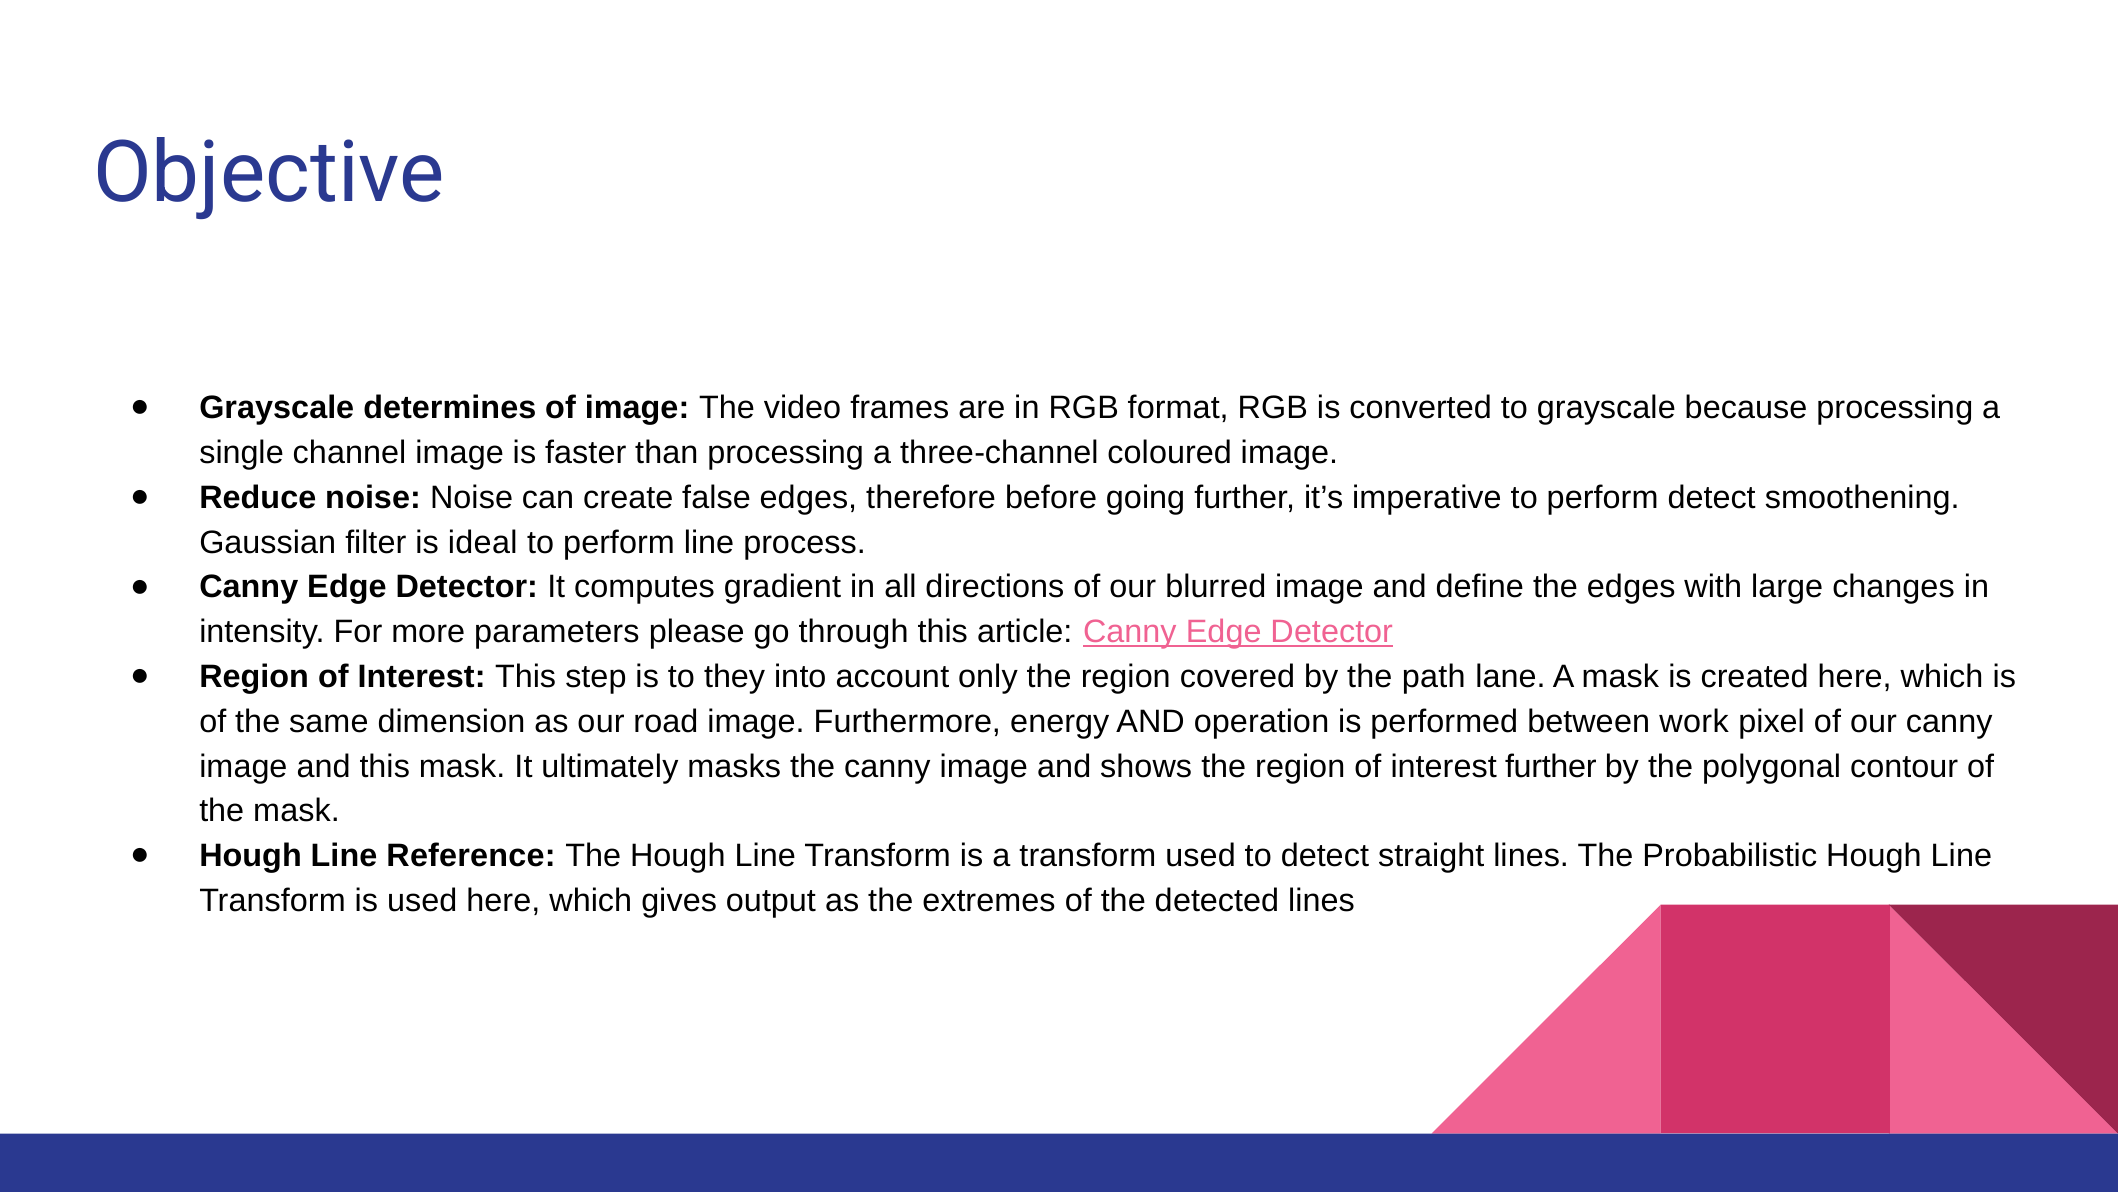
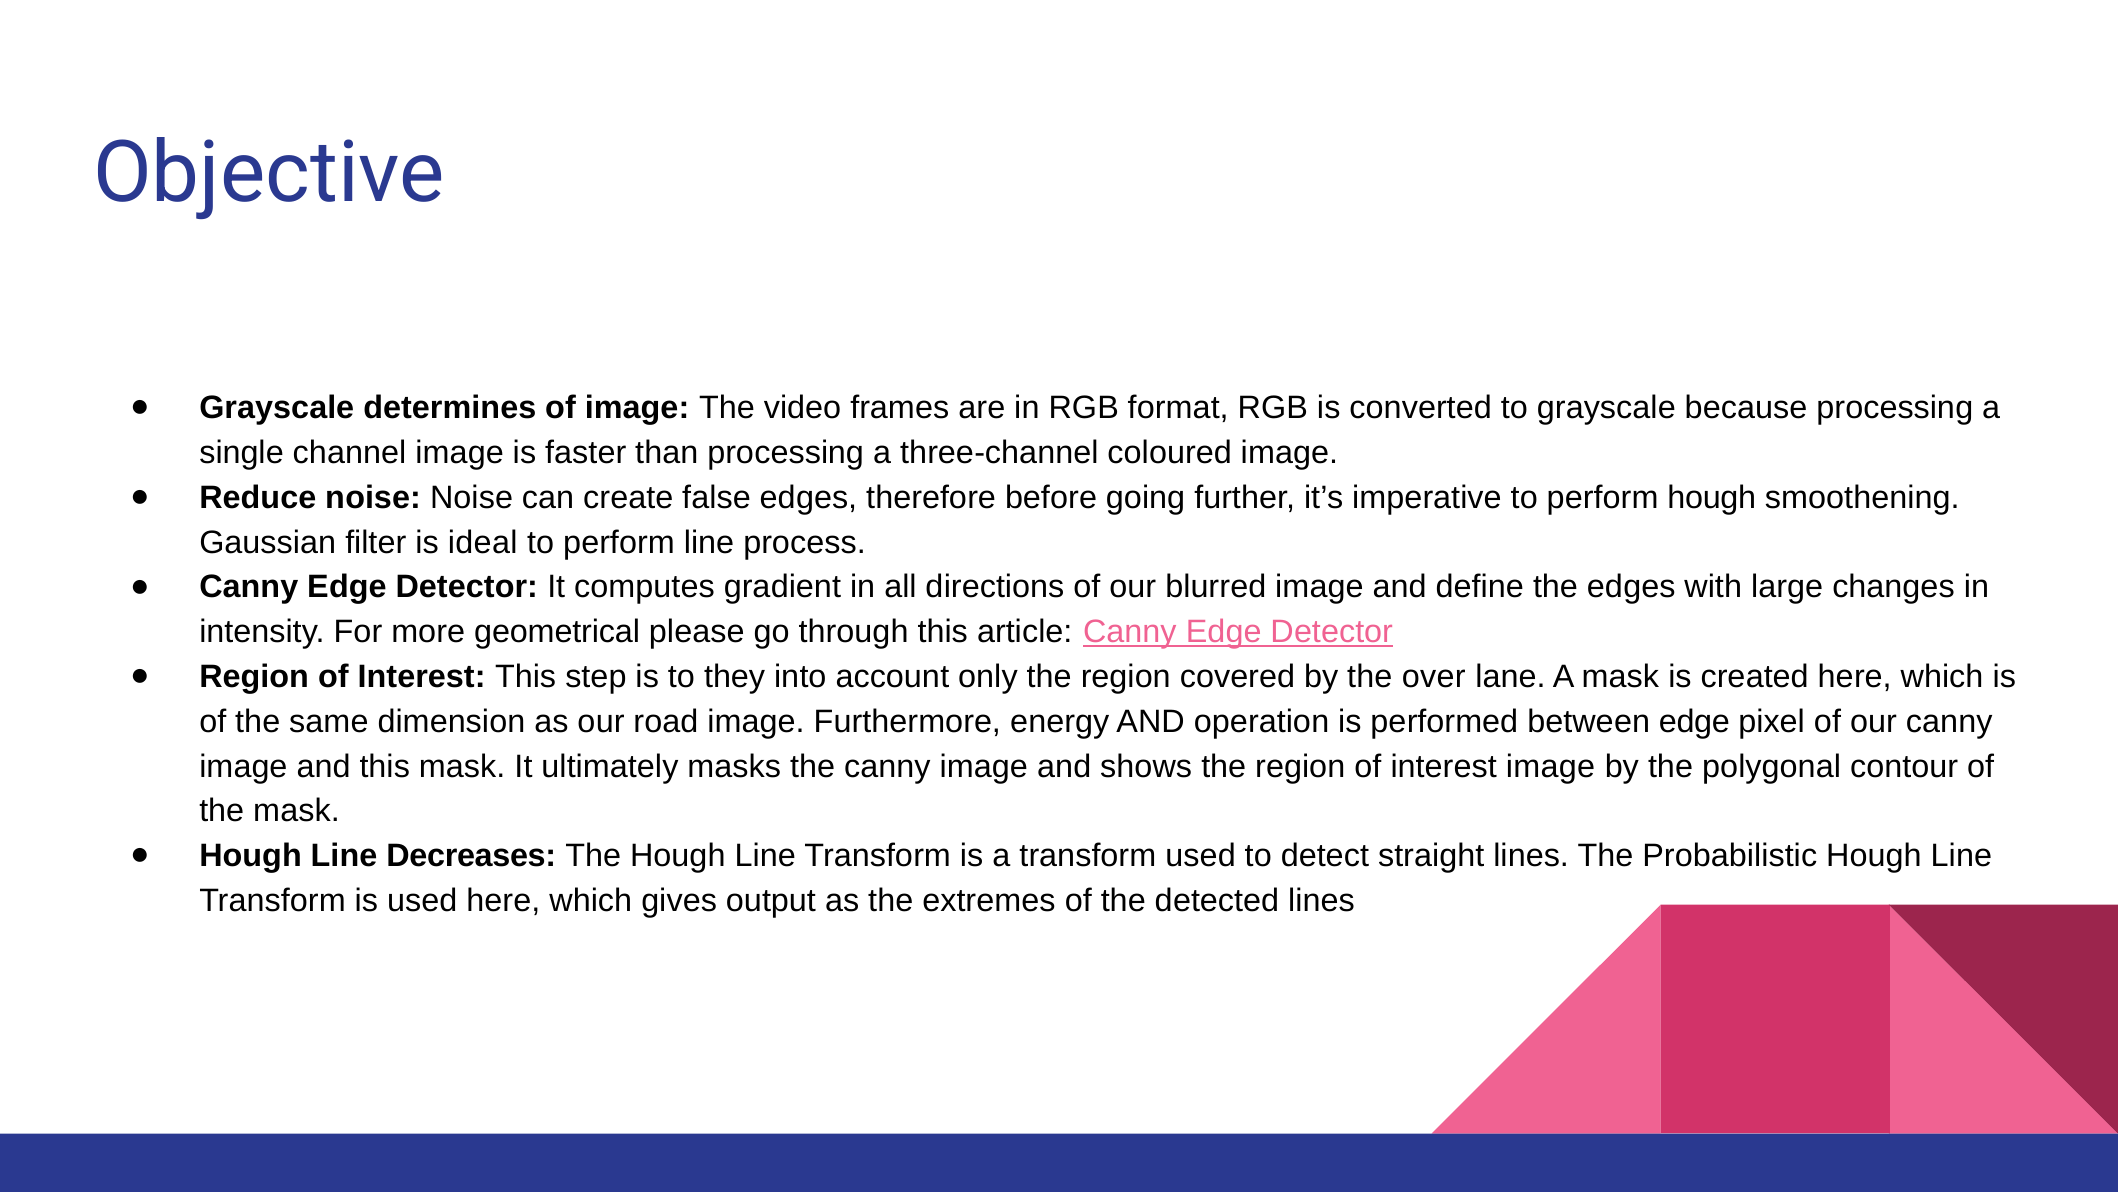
perform detect: detect -> hough (1712, 497)
parameters: parameters -> geometrical (557, 632)
path: path -> over (1434, 677)
between work: work -> edge (1694, 721)
interest further: further -> image (1551, 766)
Reference: Reference -> Decreases (471, 856)
